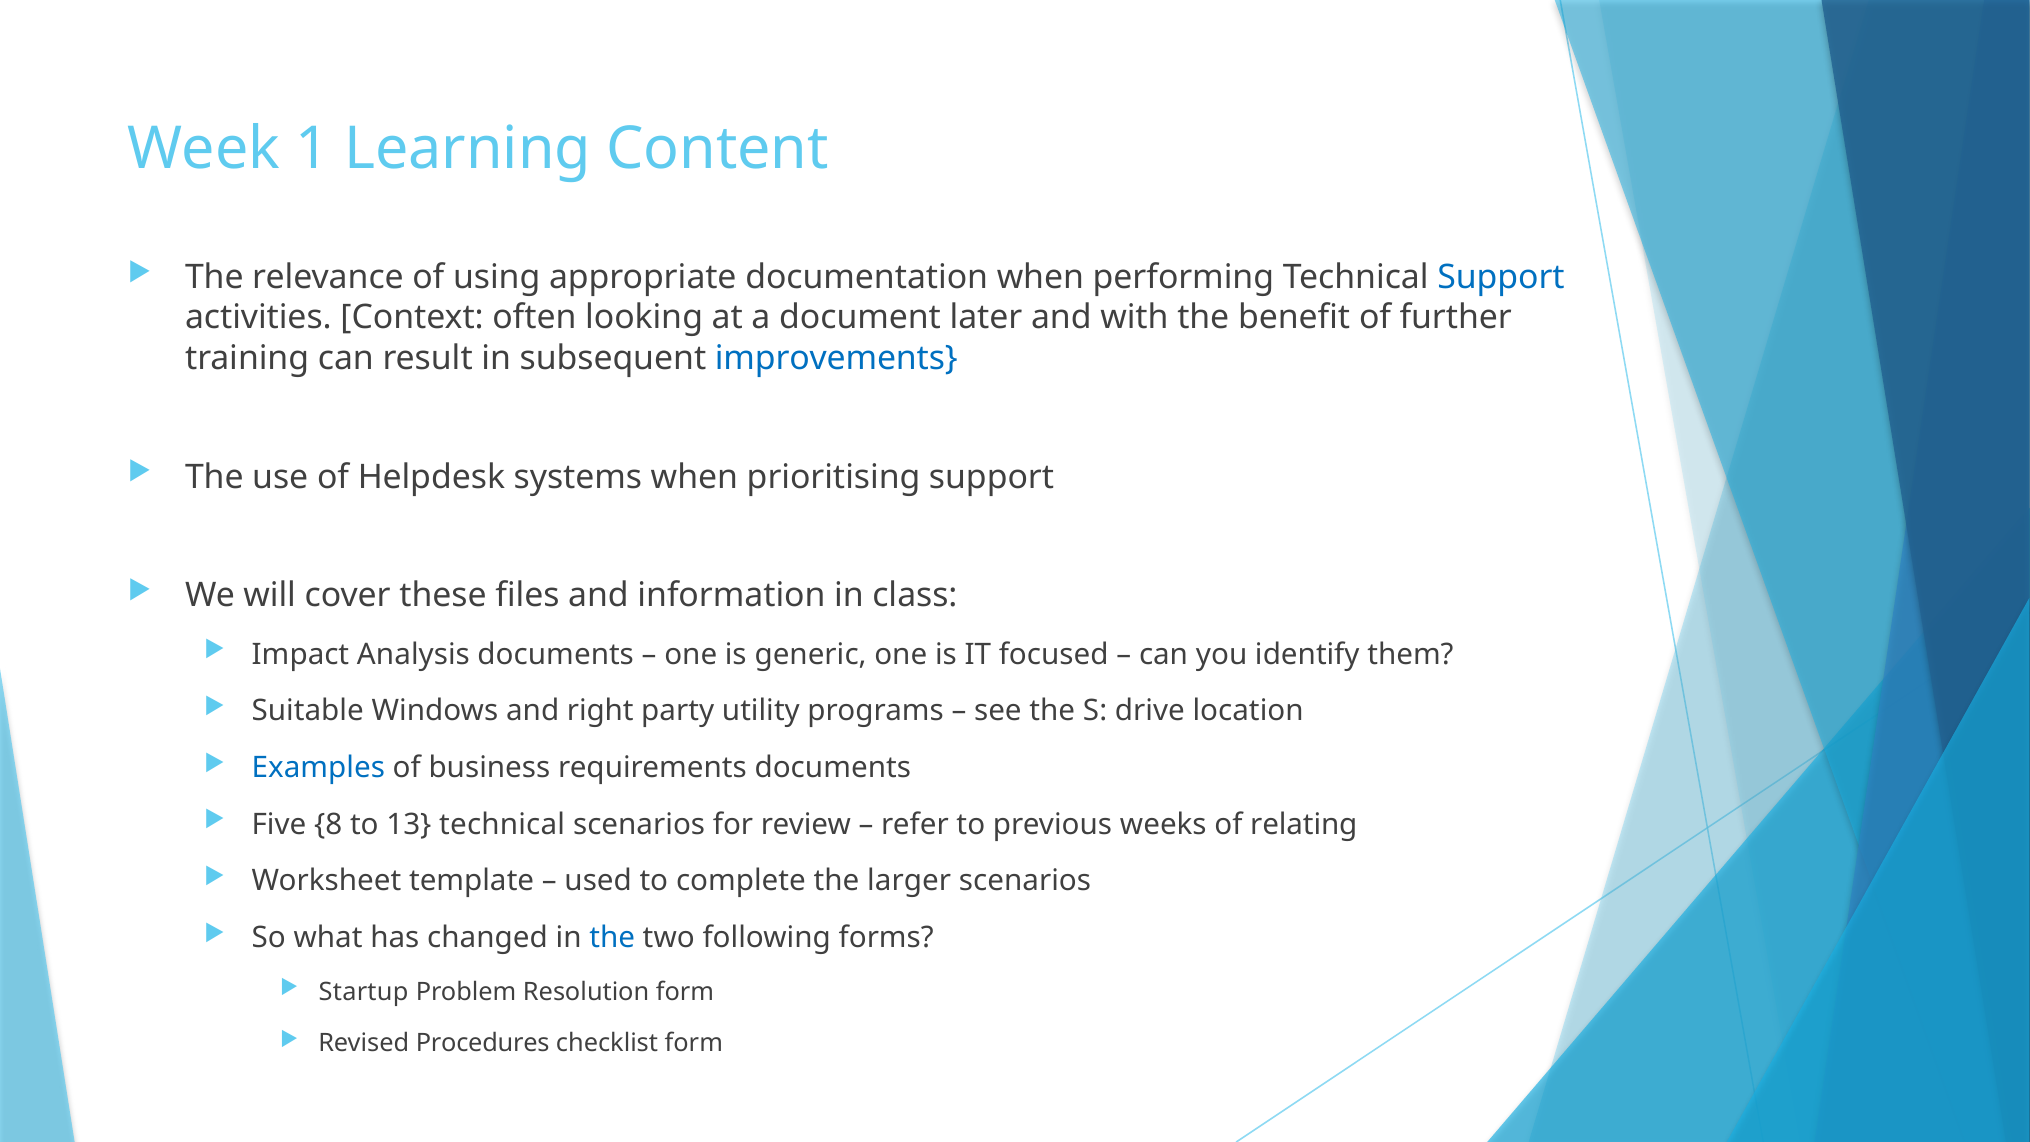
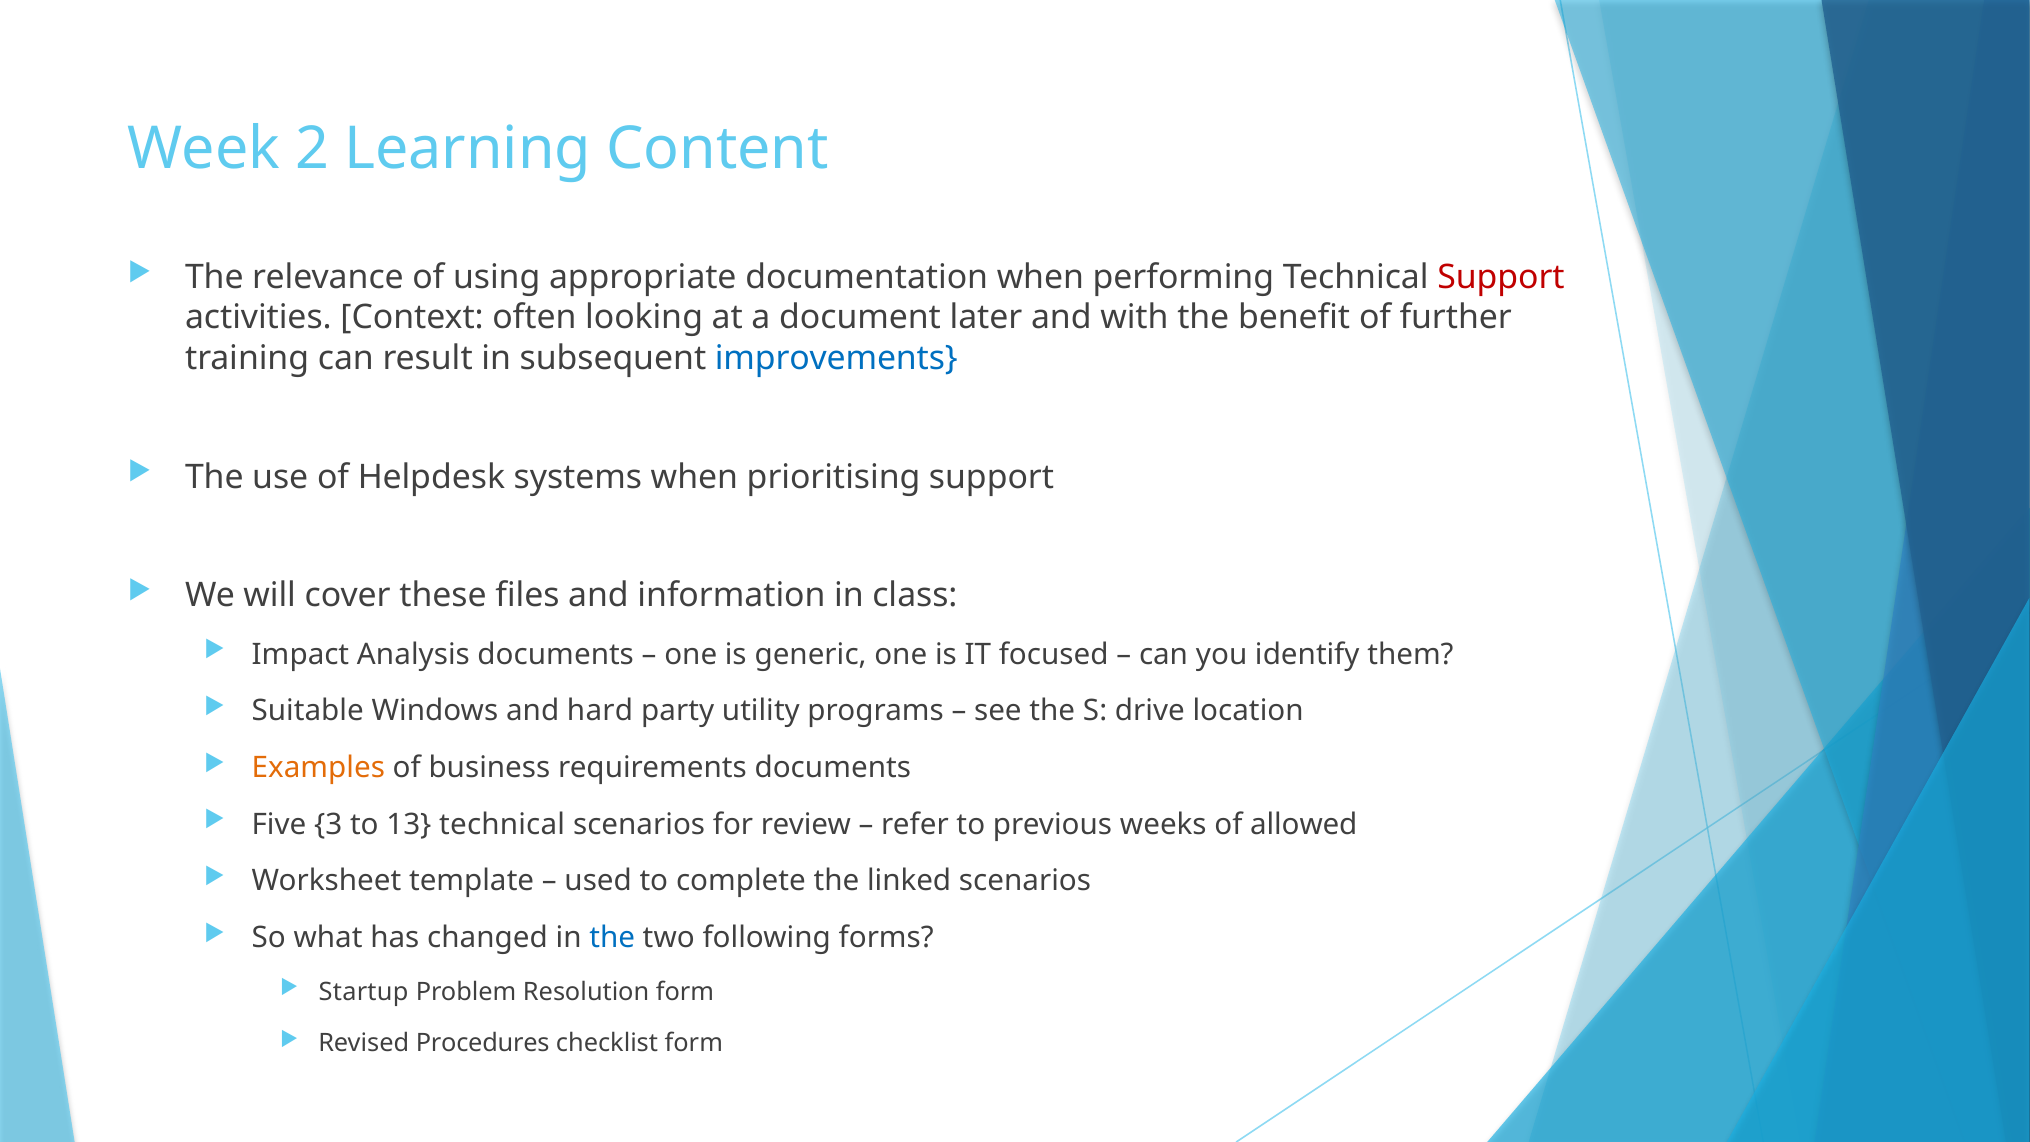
1: 1 -> 2 (312, 149)
Support colour: blue -> red (1501, 277)
right: right -> hard (600, 711)
Examples colour: blue -> orange (318, 768)
8: 8 -> 3 (328, 824)
relating: relating -> allowed (1304, 824)
larger: larger -> linked (909, 881)
